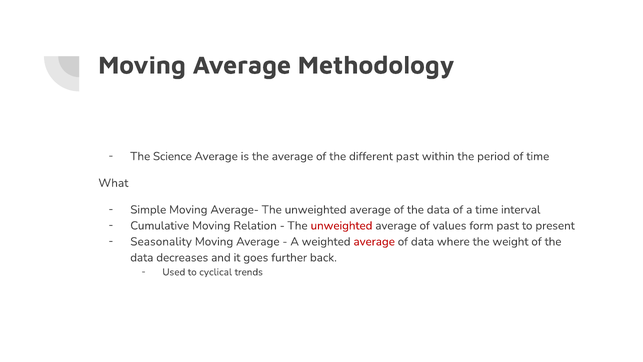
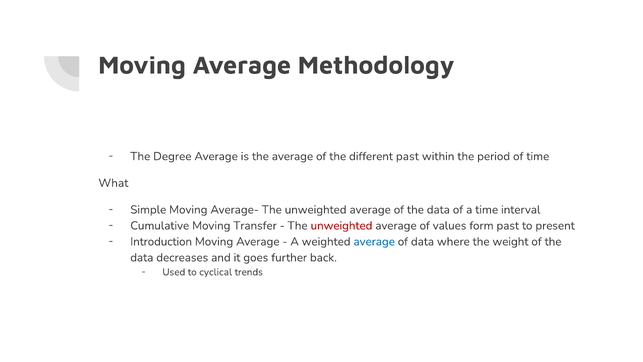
Science: Science -> Degree (172, 156)
Relation: Relation -> Transfer (255, 225)
Seasonality: Seasonality -> Introduction (161, 241)
average colour: red -> blue (374, 241)
